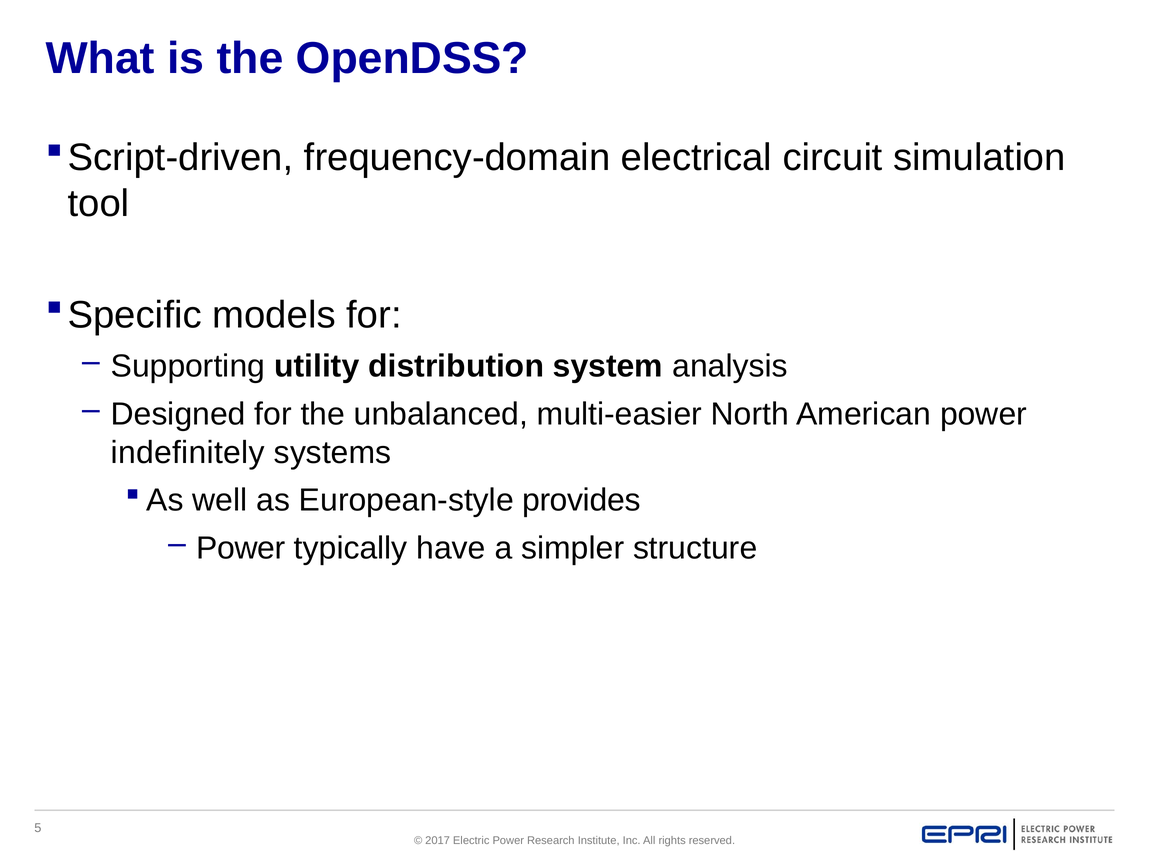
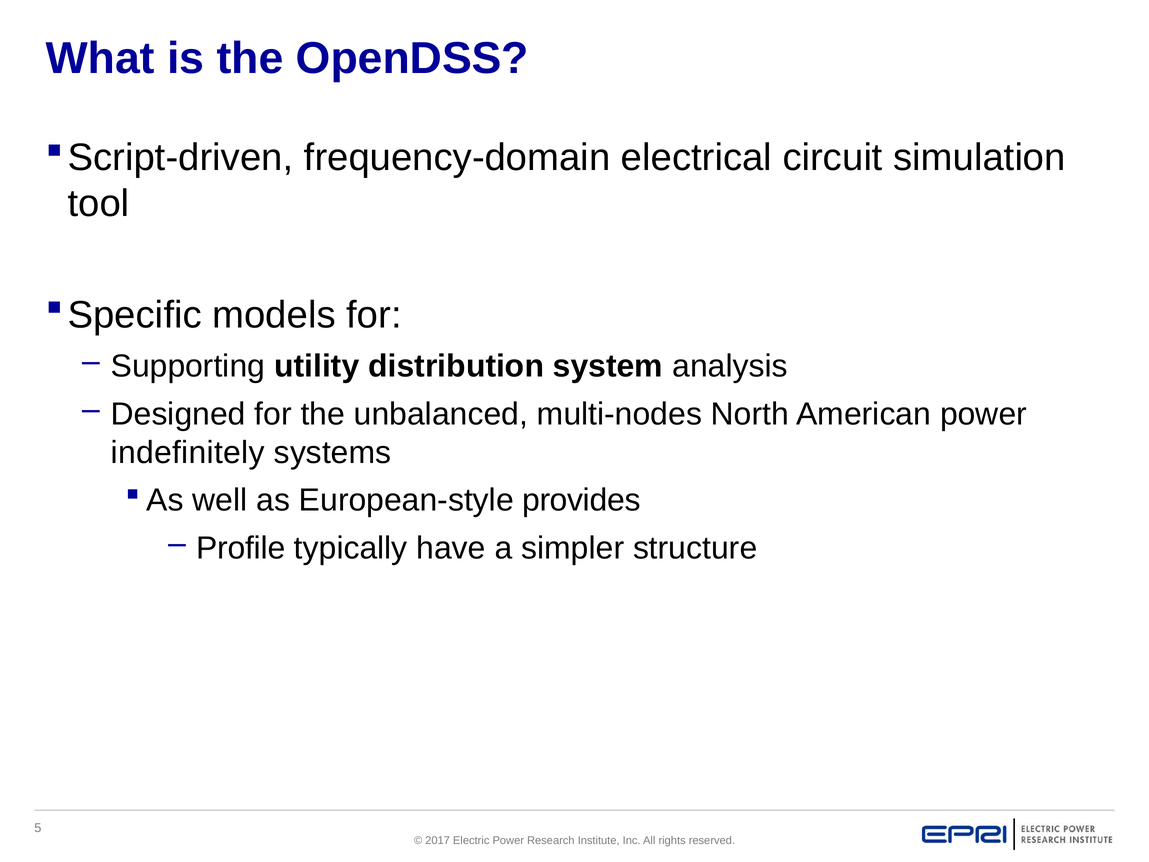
multi-easier: multi-easier -> multi-nodes (619, 414)
Power: Power -> Profile (241, 548)
